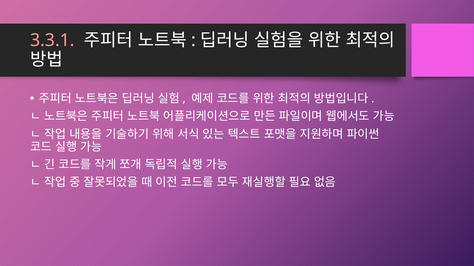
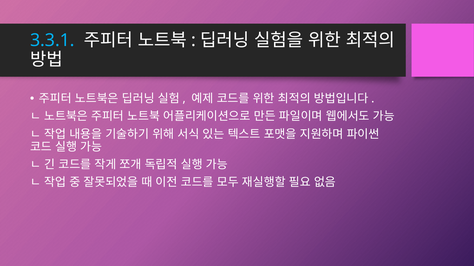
3.3.1 colour: pink -> light blue (52, 41)
